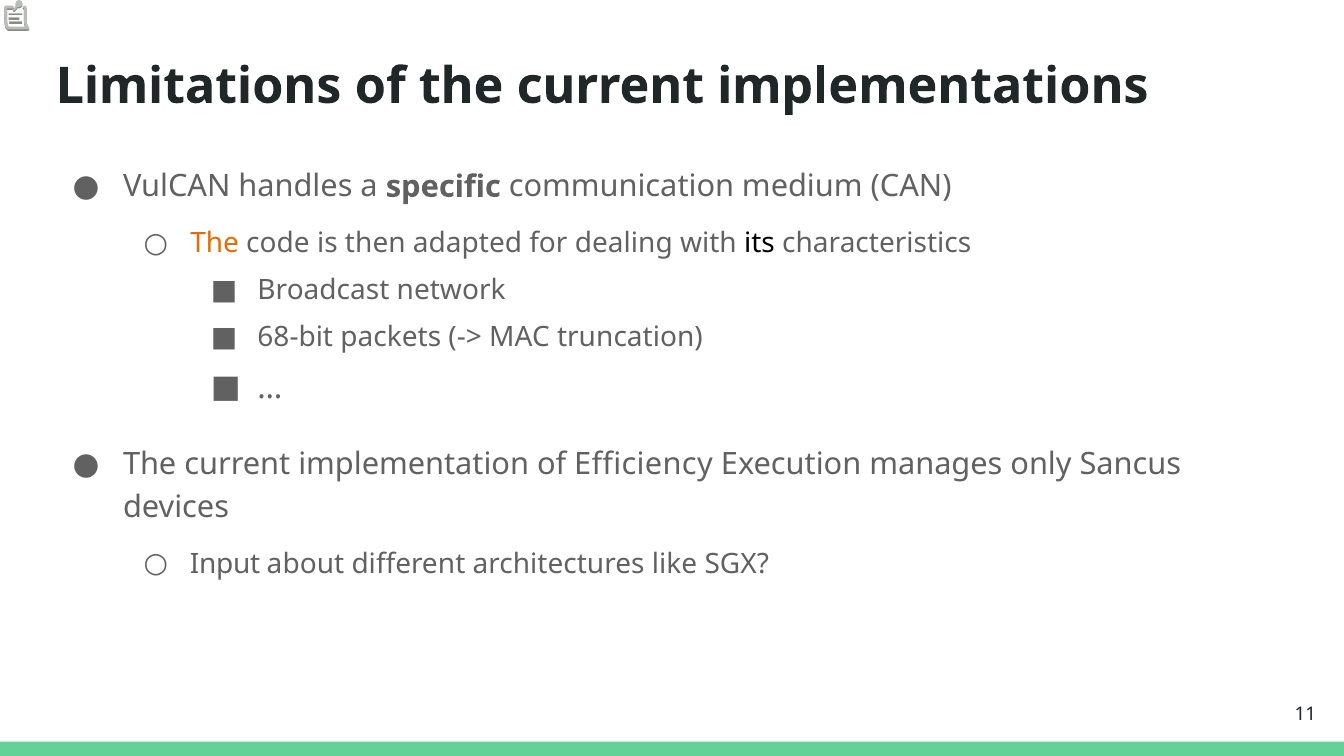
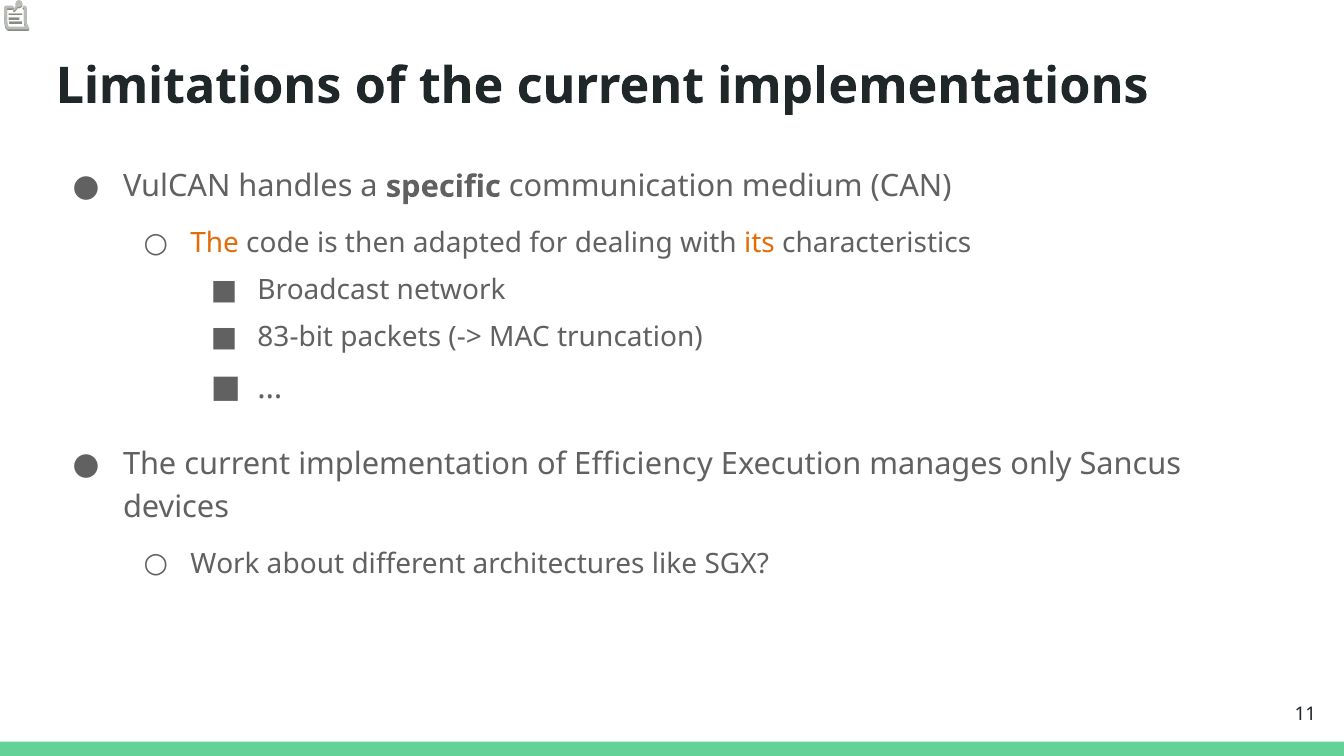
its colour: black -> orange (759, 244)
68-bit: 68-bit -> 83-bit (295, 338)
Input: Input -> Work (225, 564)
